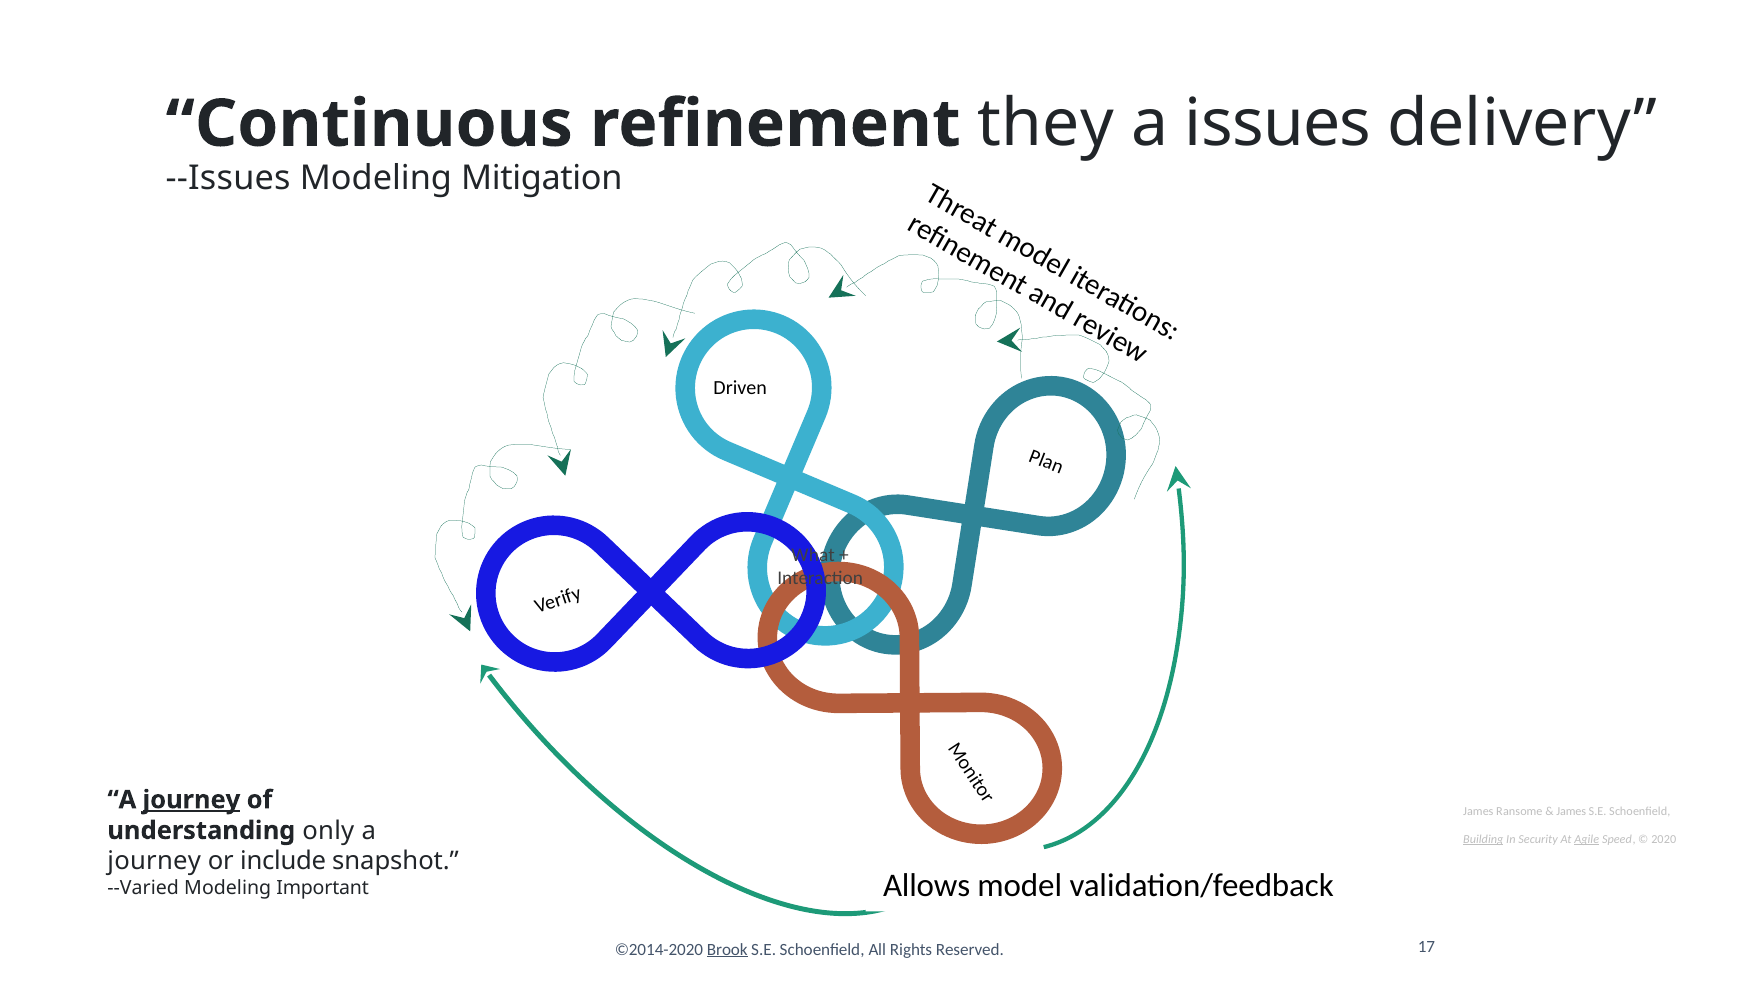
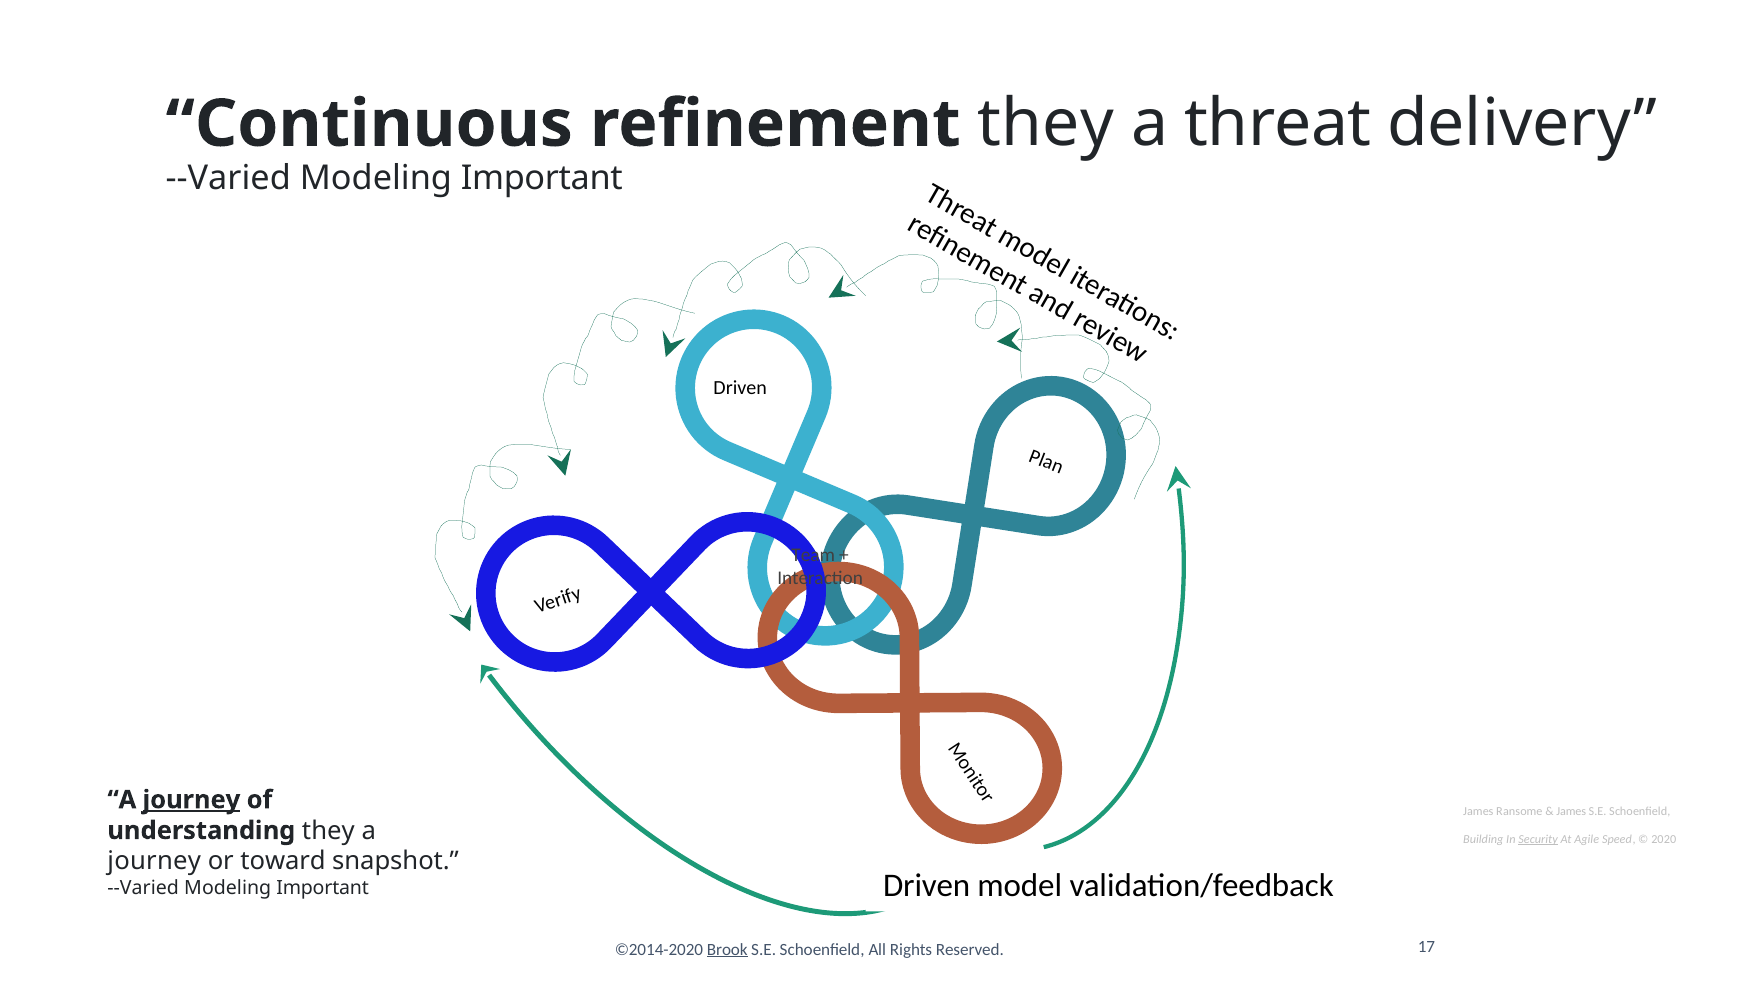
issues: issues -> threat (1278, 124)
--Issues: --Issues -> --Varied (228, 179)
Mitigation: Mitigation -> Important (542, 179)
What: What -> Team (813, 555)
understanding only: only -> they (328, 831)
Building underline: present -> none (1483, 840)
Security underline: none -> present (1538, 840)
Agile underline: present -> none (1587, 840)
include: include -> toward (283, 862)
Allows: Allows -> Driven (927, 886)
